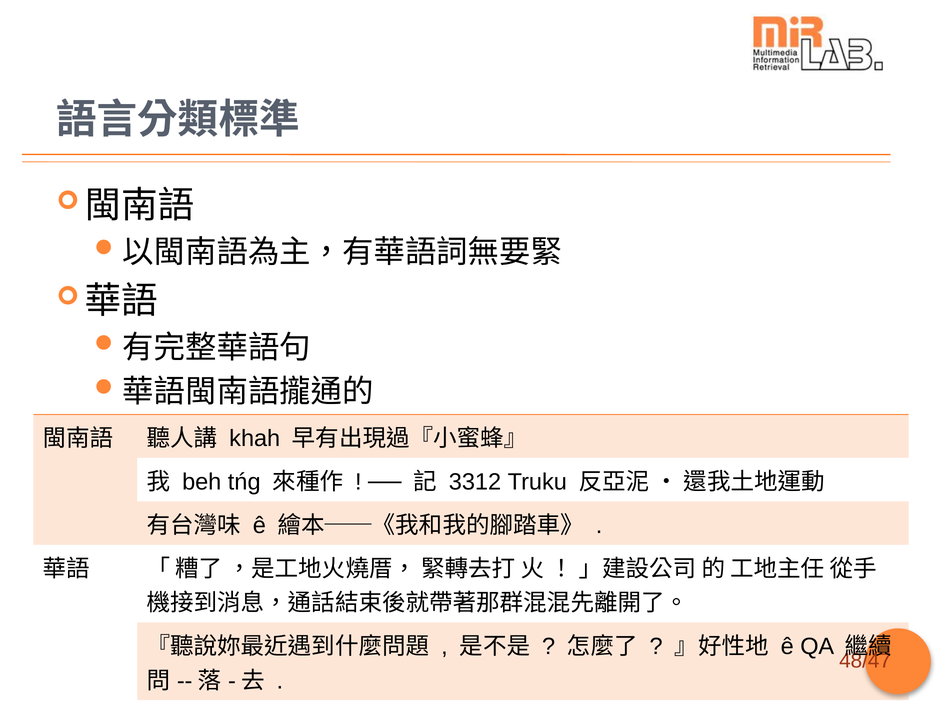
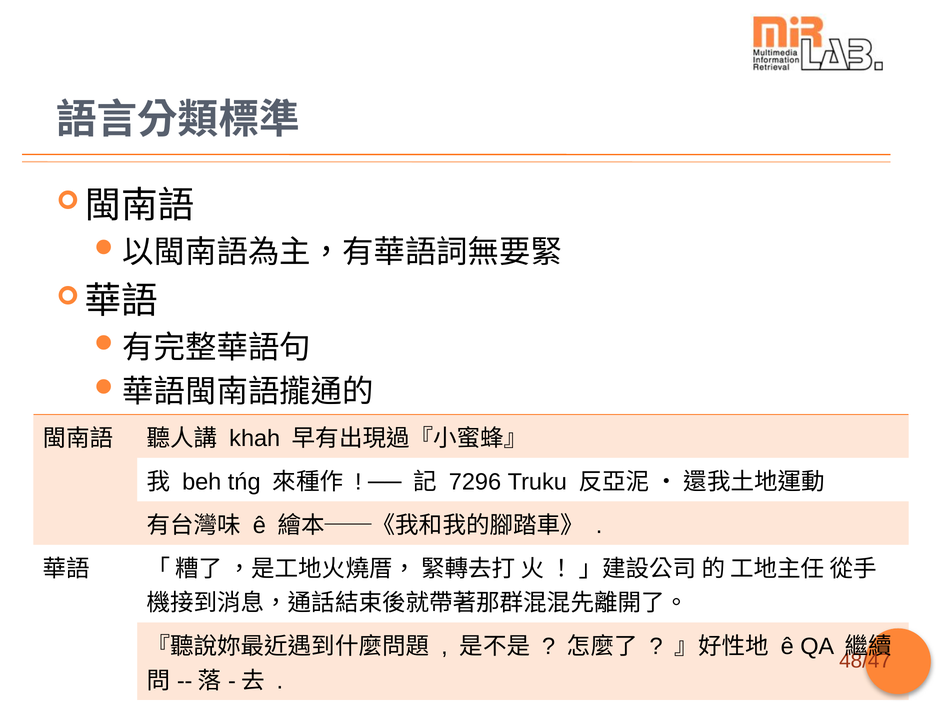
3312: 3312 -> 7296 (475, 482)
